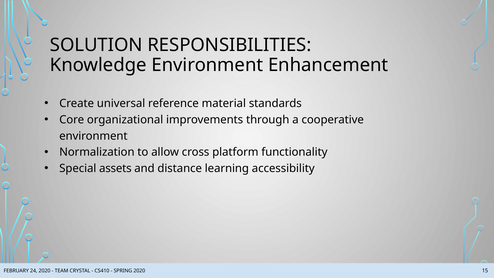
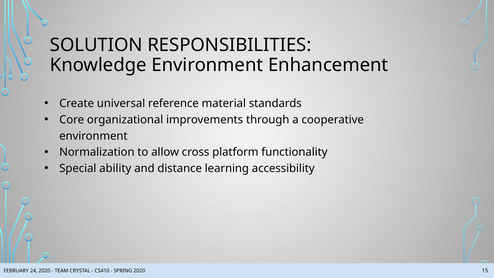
assets: assets -> ability (115, 168)
